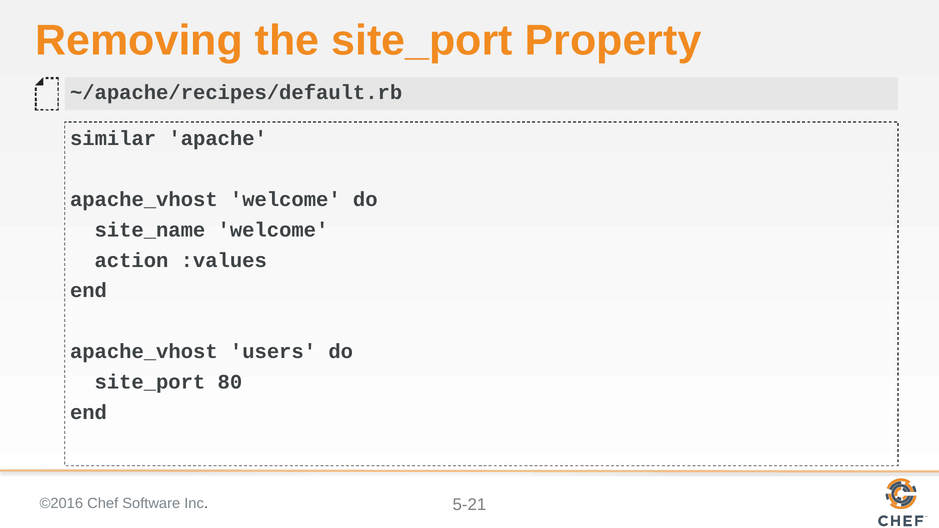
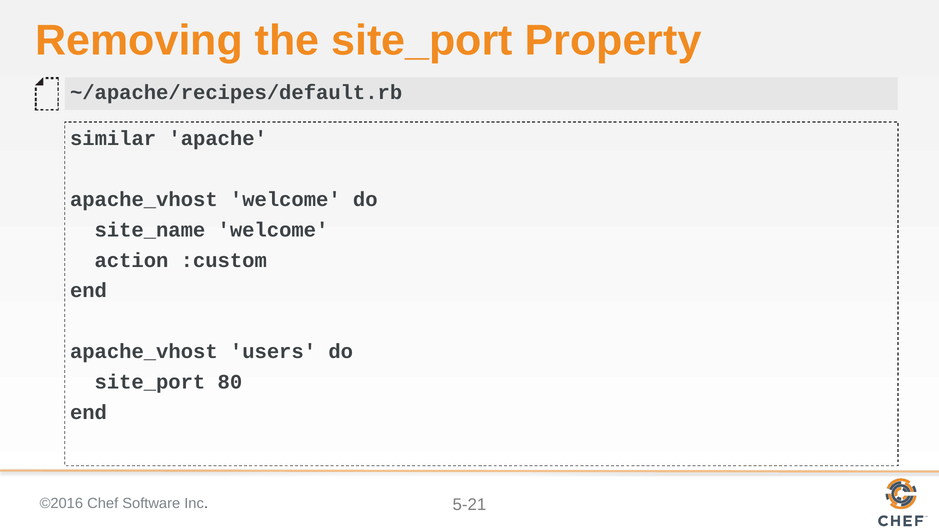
:values: :values -> :custom (224, 260)
